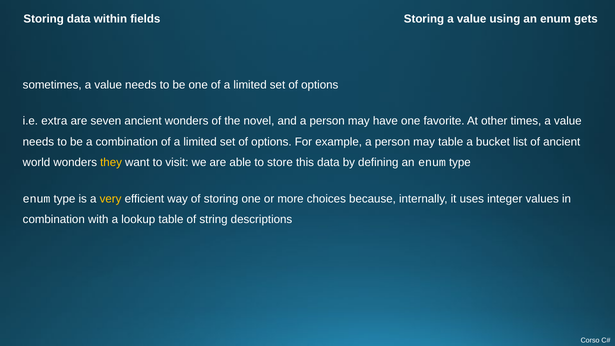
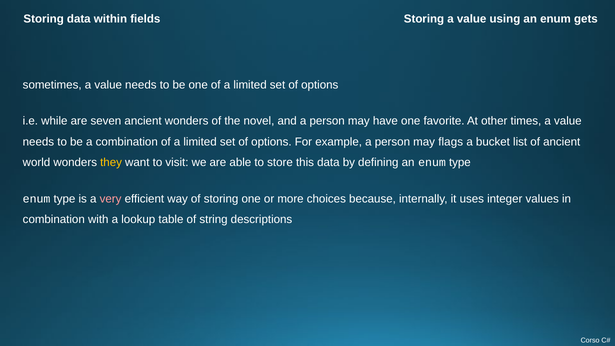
extra: extra -> while (54, 121)
may table: table -> flags (451, 142)
very colour: yellow -> pink (111, 199)
